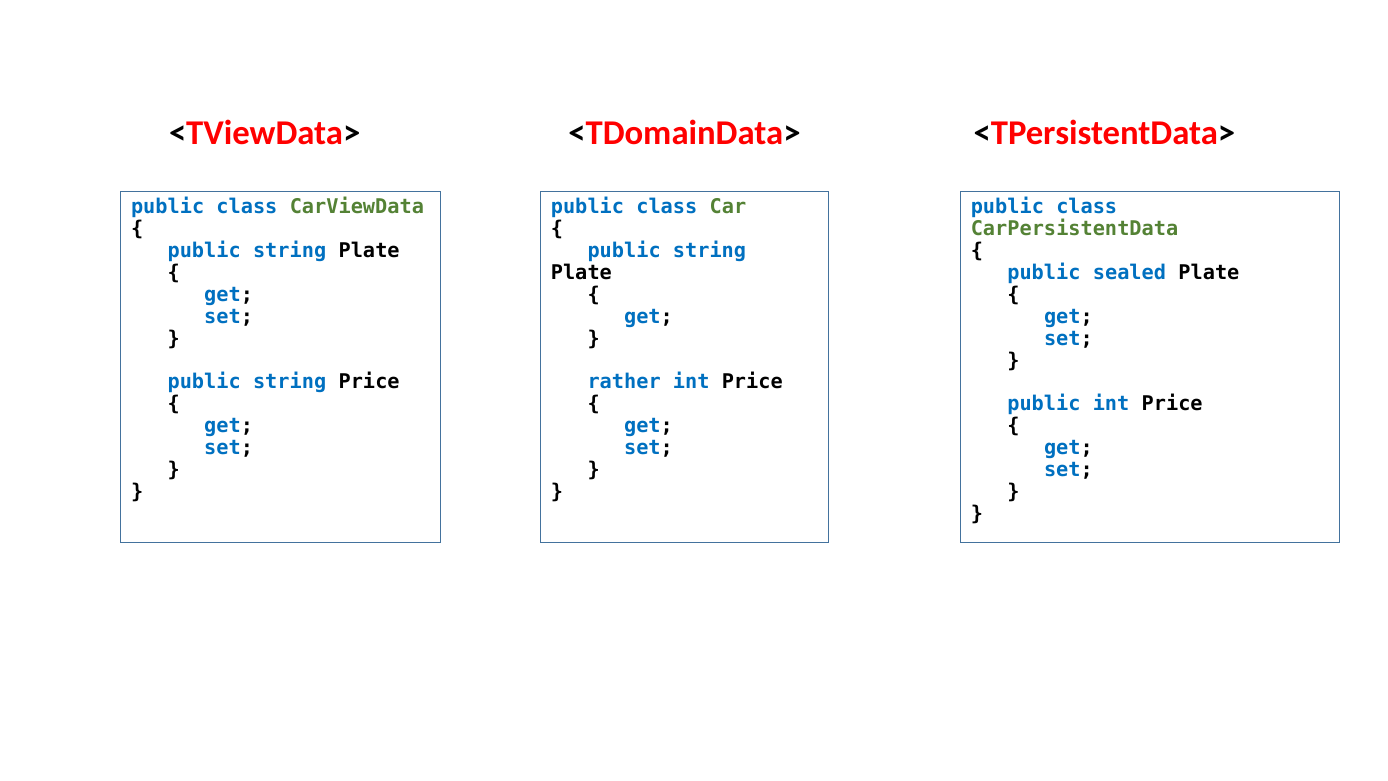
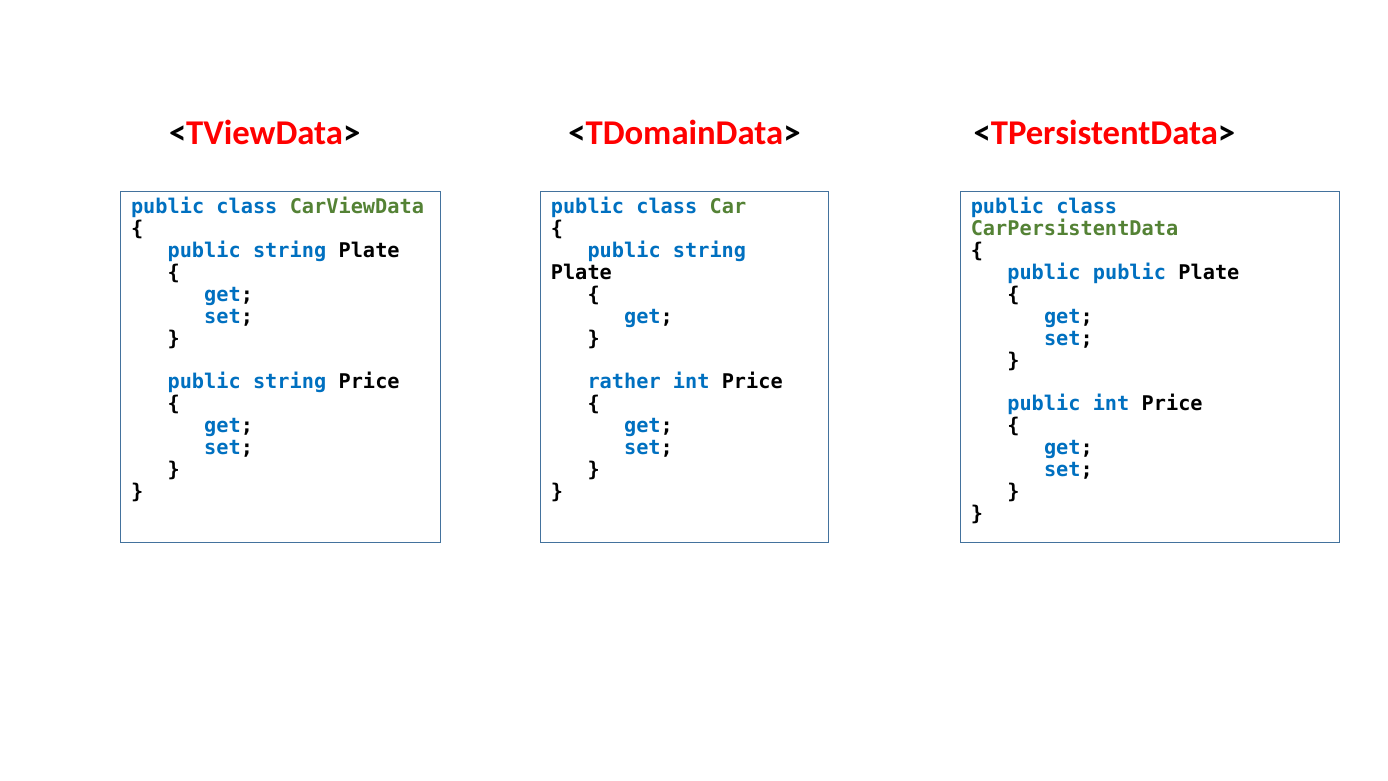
public sealed: sealed -> public (1129, 273)
